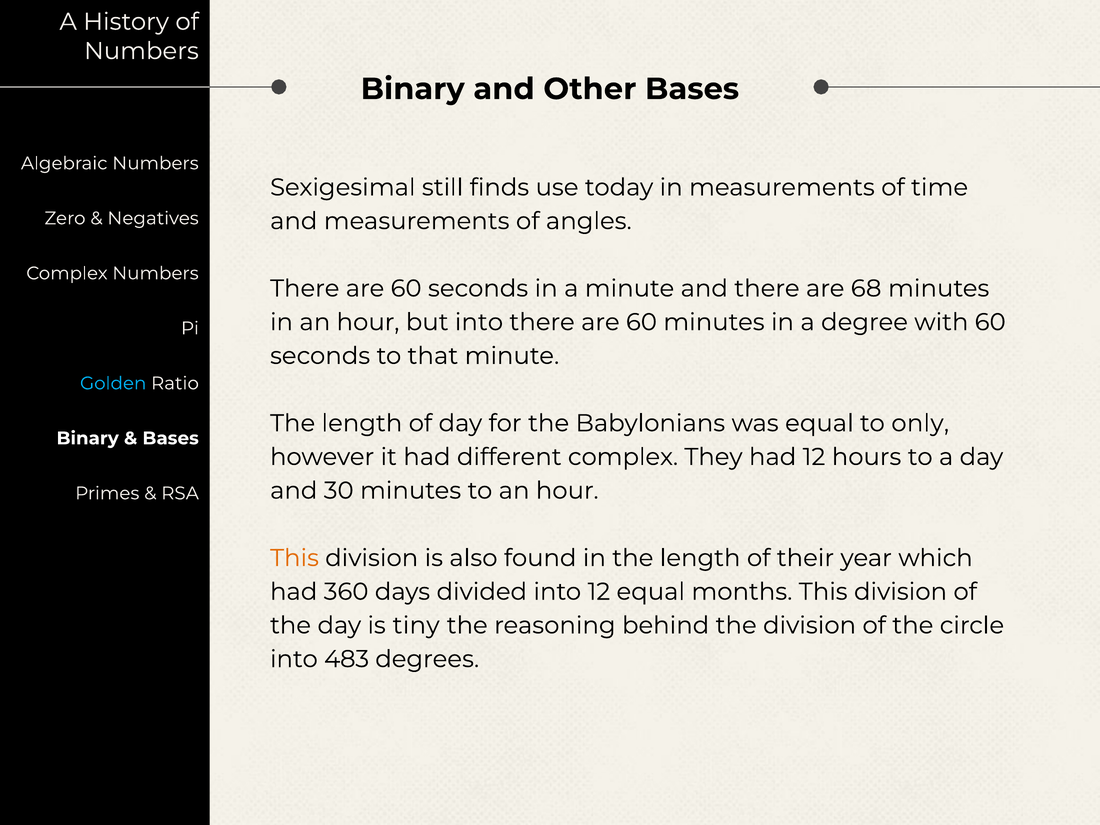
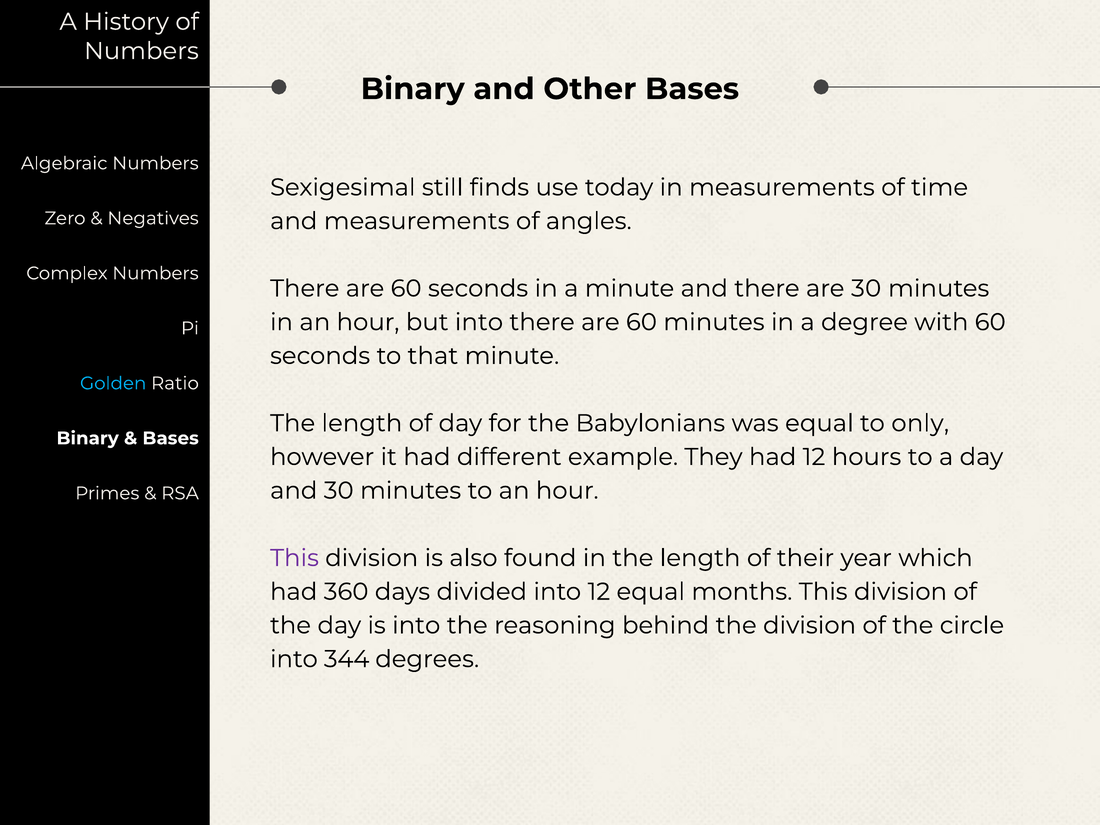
are 68: 68 -> 30 (866, 288)
different complex: complex -> example (623, 457)
This colour: orange -> purple (295, 558)
is tiny: tiny -> into (416, 625)
483: 483 -> 344 (347, 659)
